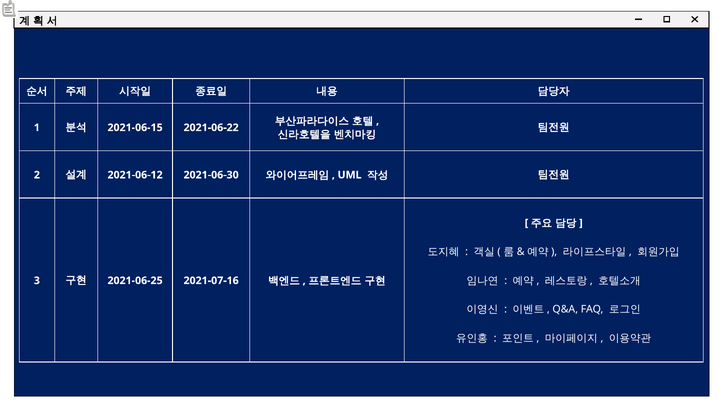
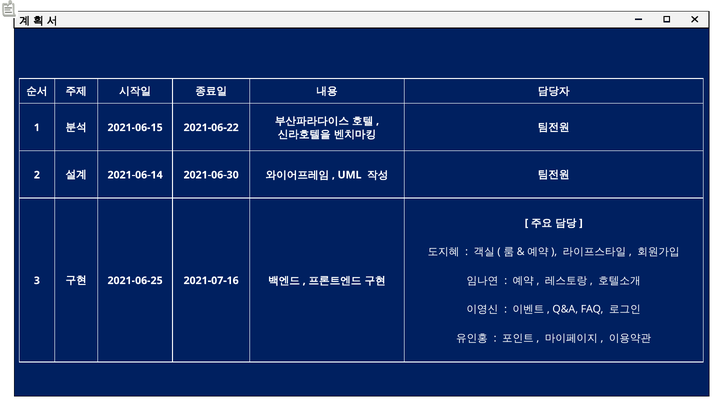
2021-06-12: 2021-06-12 -> 2021-06-14 (135, 175)
